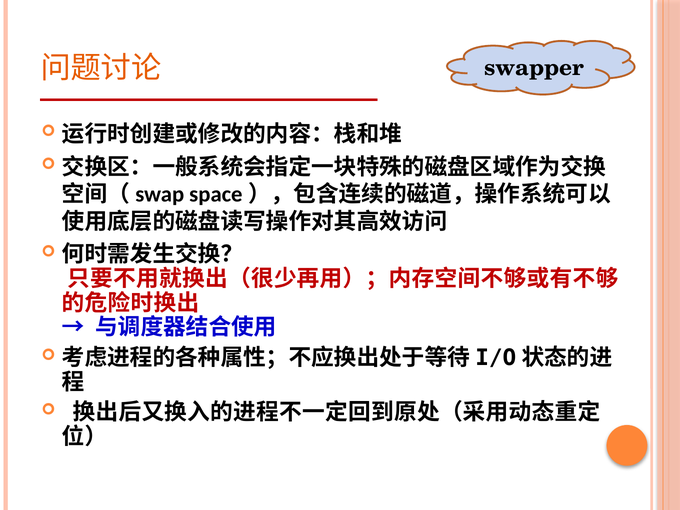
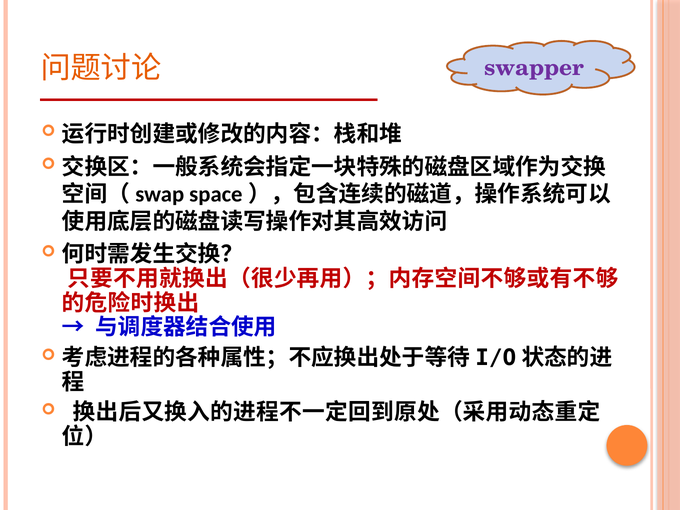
swapper colour: black -> purple (534, 68)
